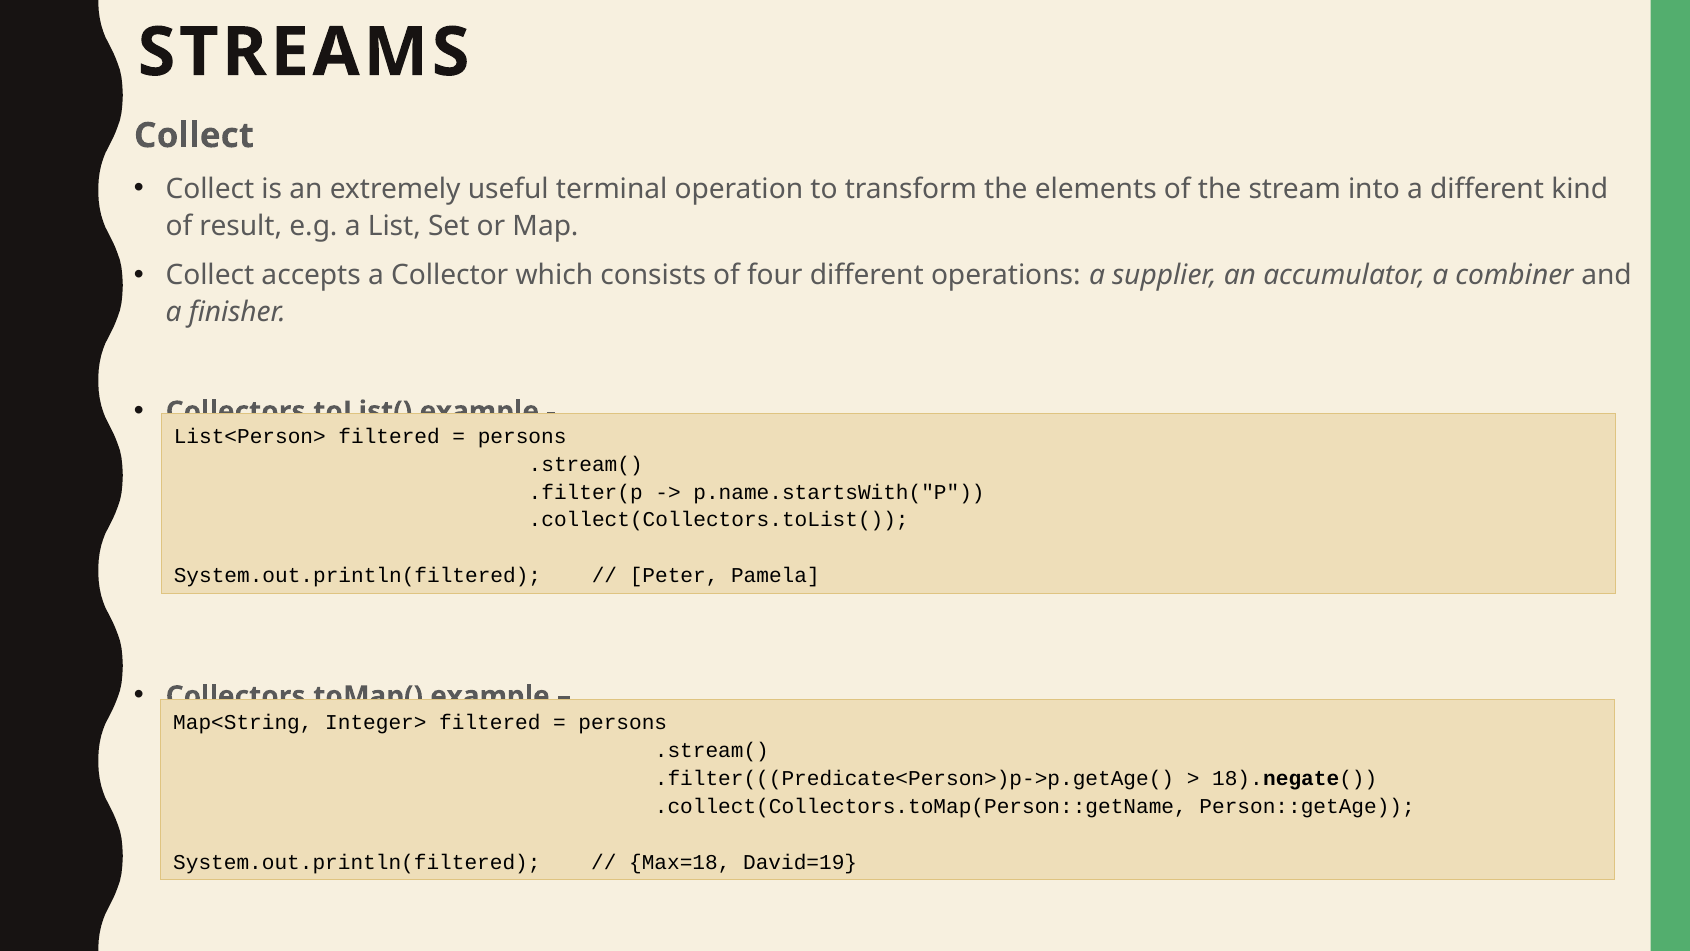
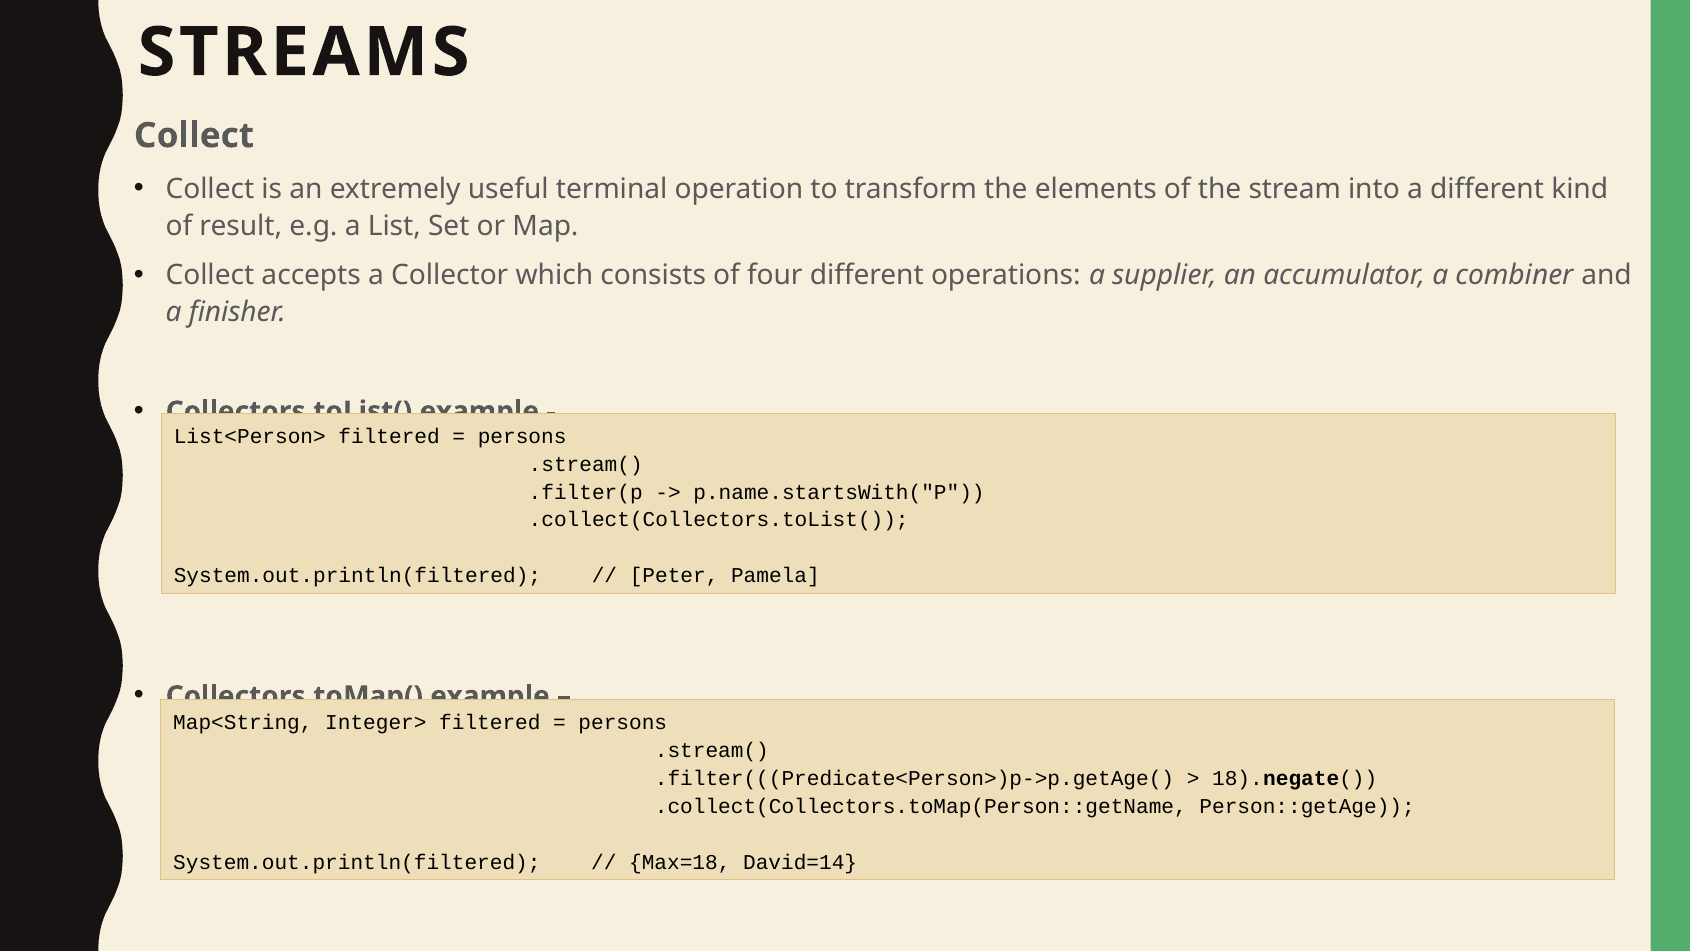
David=19: David=19 -> David=14 (800, 862)
